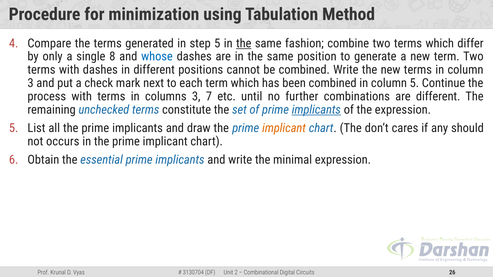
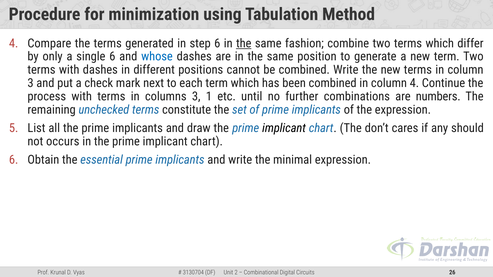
step 5: 5 -> 6 (217, 43)
single 8: 8 -> 6 (112, 57)
column 5: 5 -> 4 (414, 83)
7: 7 -> 1 (209, 97)
are different: different -> numbers (438, 97)
implicants underline: present -> none (316, 110)
implicant colour: orange -> black (284, 128)
